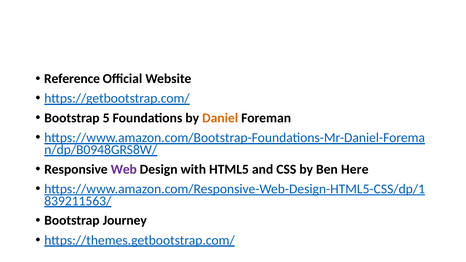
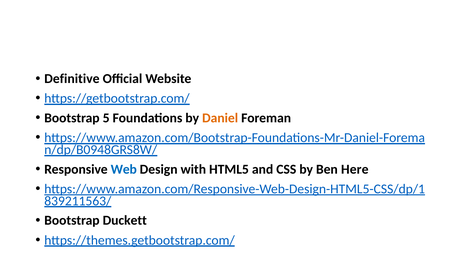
Reference: Reference -> Definitive (72, 79)
Web colour: purple -> blue (124, 169)
Journey: Journey -> Duckett (125, 221)
